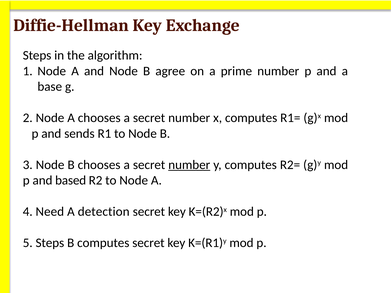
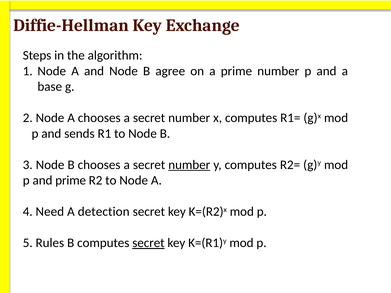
and based: based -> prime (71, 181)
5 Steps: Steps -> Rules (50, 243)
secret underline: none -> present (148, 243)
